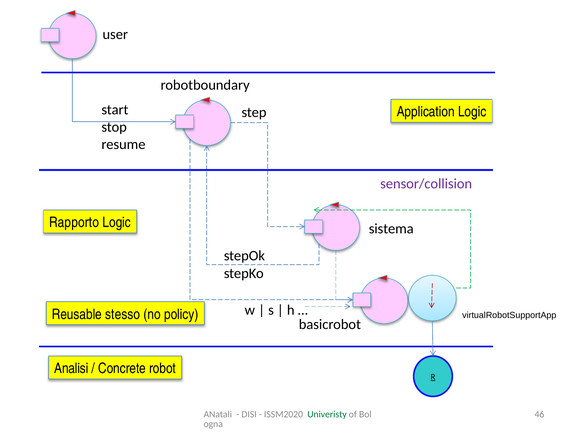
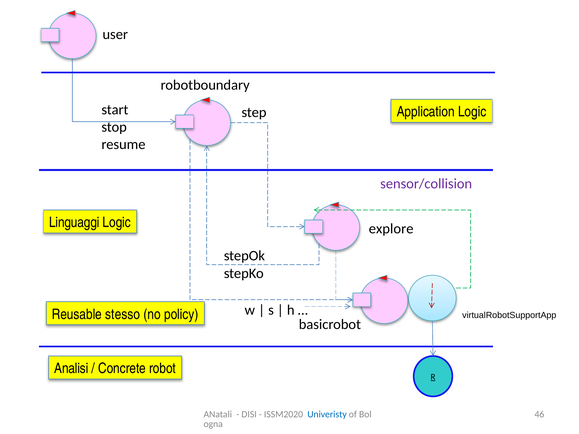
Rapporto: Rapporto -> Linguaggi (74, 223)
sistema: sistema -> explore (391, 229)
Univeristy colour: green -> blue (327, 415)
